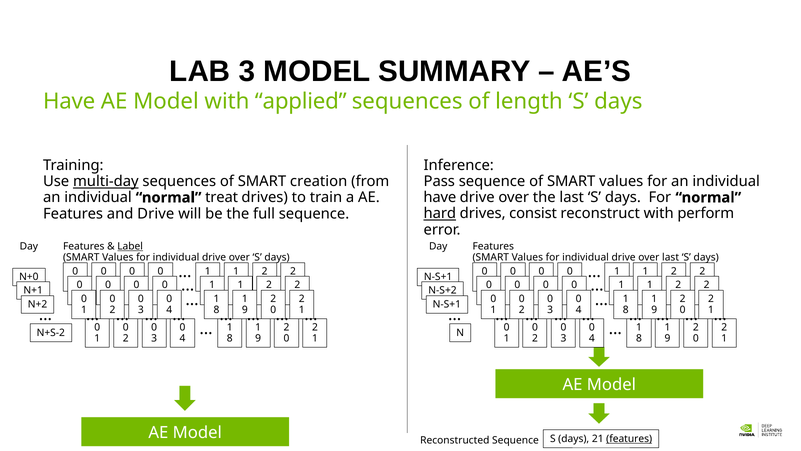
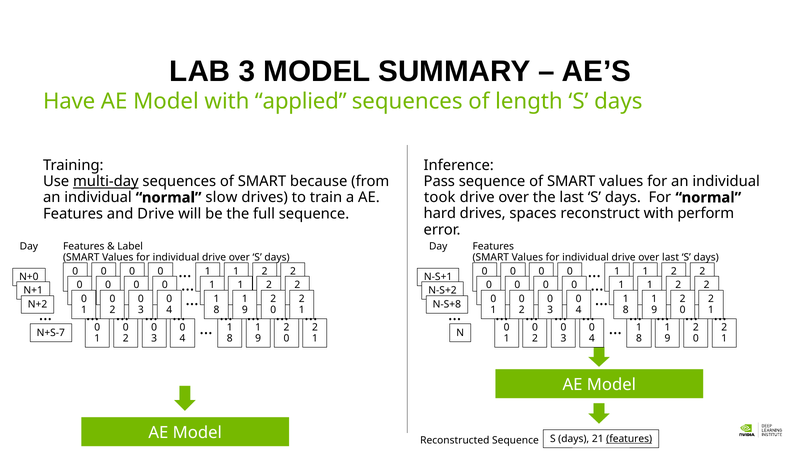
creation: creation -> because (319, 181)
treat: treat -> slow (221, 197)
have: have -> took (440, 197)
hard underline: present -> none (440, 213)
consist: consist -> spaces (533, 213)
Label underline: present -> none (130, 246)
N-S+1: N-S+1 -> N-S+8 (447, 304)
N+S-2: N+S-2 -> N+S-7 (51, 332)
